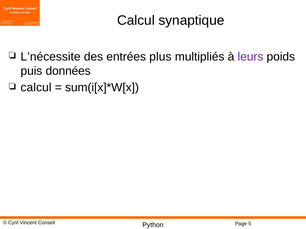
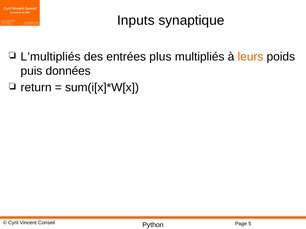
Calcul: Calcul -> Inputs (136, 21)
L’nécessite: L’nécessite -> L’multipliés (51, 57)
leurs colour: purple -> orange (250, 57)
calcul: calcul -> return (36, 88)
